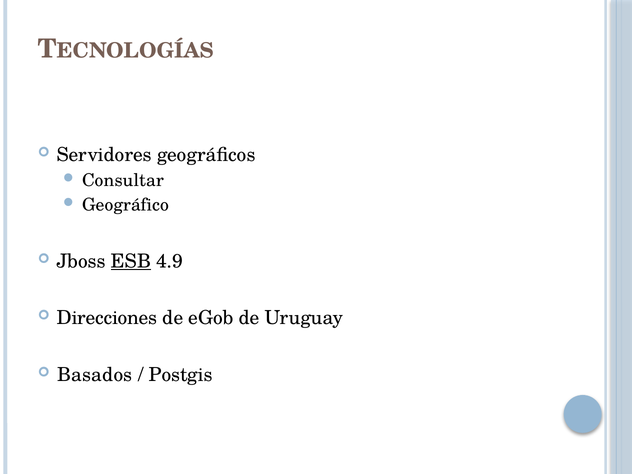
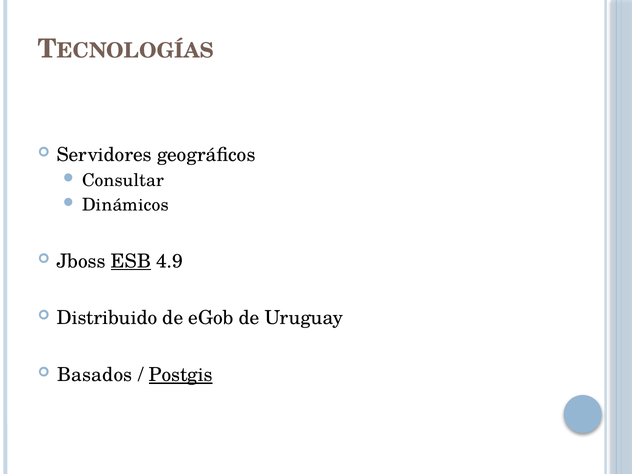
Geográfico: Geográfico -> Dinámicos (126, 205)
Direcciones: Direcciones -> Distribuido (107, 318)
Postgis underline: none -> present (181, 375)
